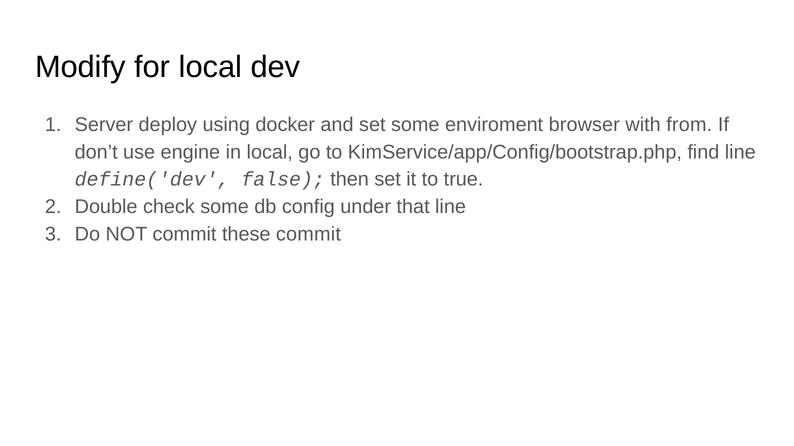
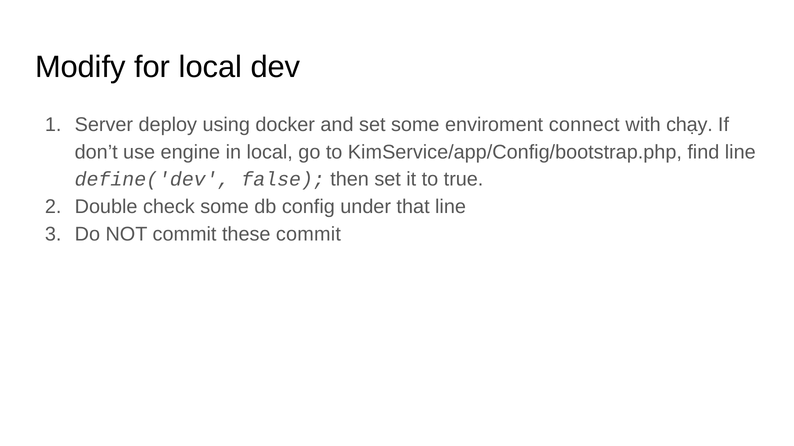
browser: browser -> connect (584, 125)
from: from -> chạy (689, 125)
